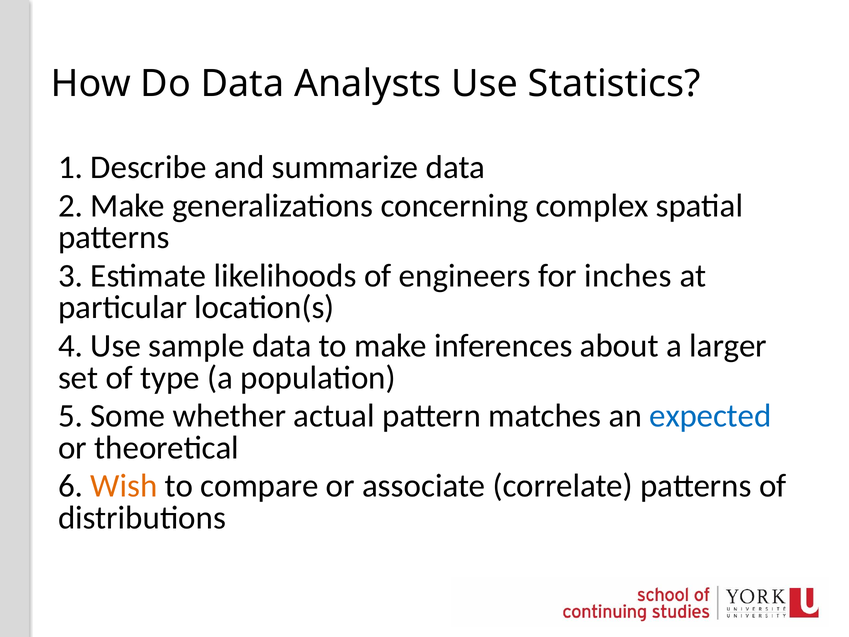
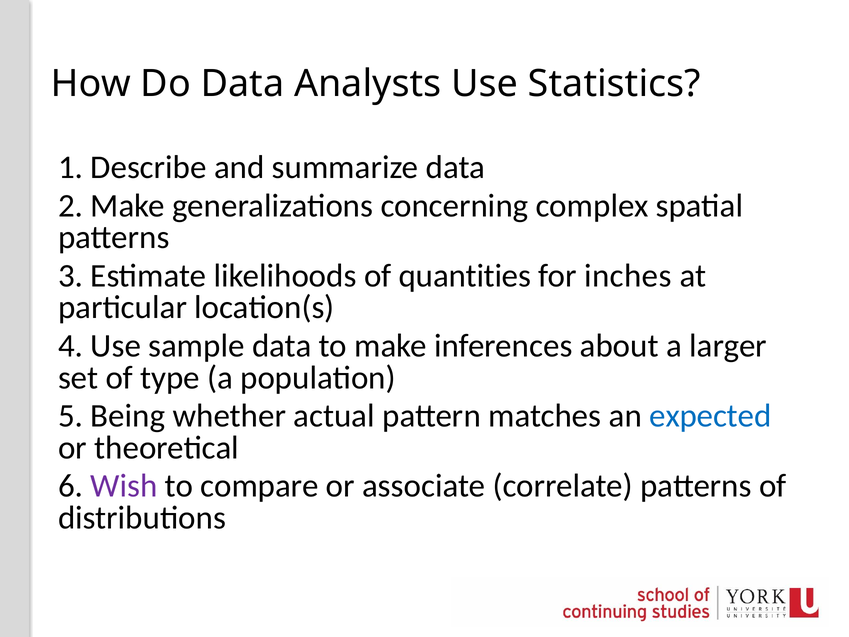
engineers: engineers -> quantities (465, 276)
Some: Some -> Being (128, 416)
Wish colour: orange -> purple (124, 486)
